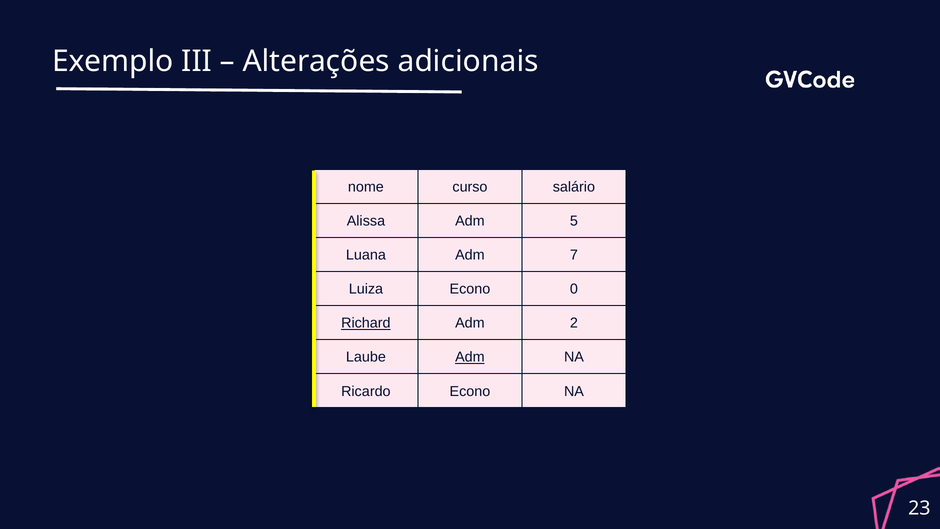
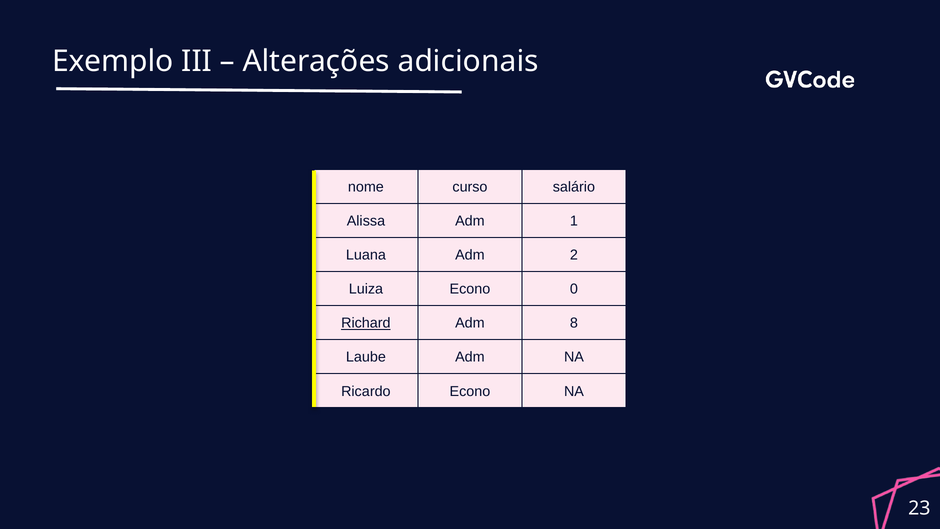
5: 5 -> 1 (574, 221)
7: 7 -> 2 (574, 255)
2: 2 -> 8 (574, 323)
Adm underline: present -> none (470, 357)
